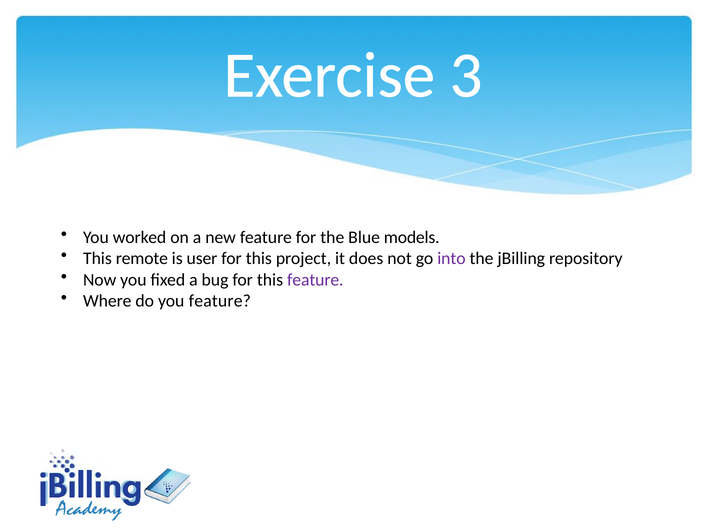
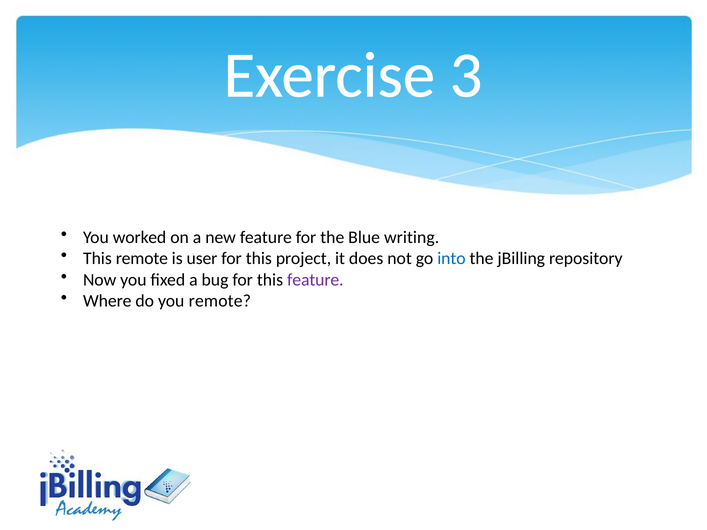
models: models -> writing (412, 237)
into colour: purple -> blue (451, 259)
you feature: feature -> remote (220, 301)
